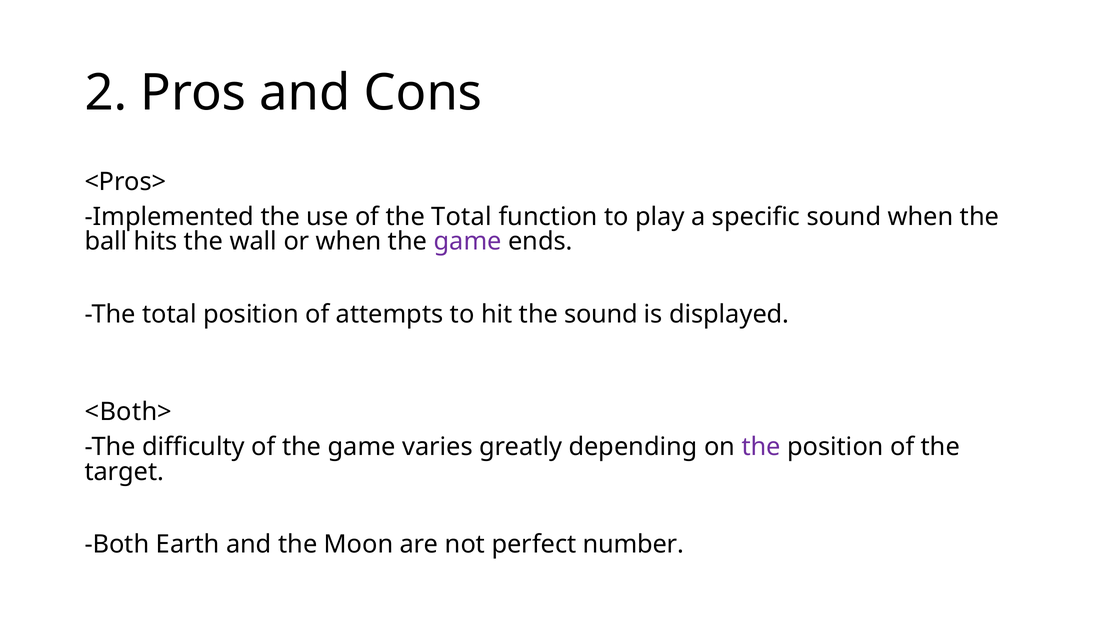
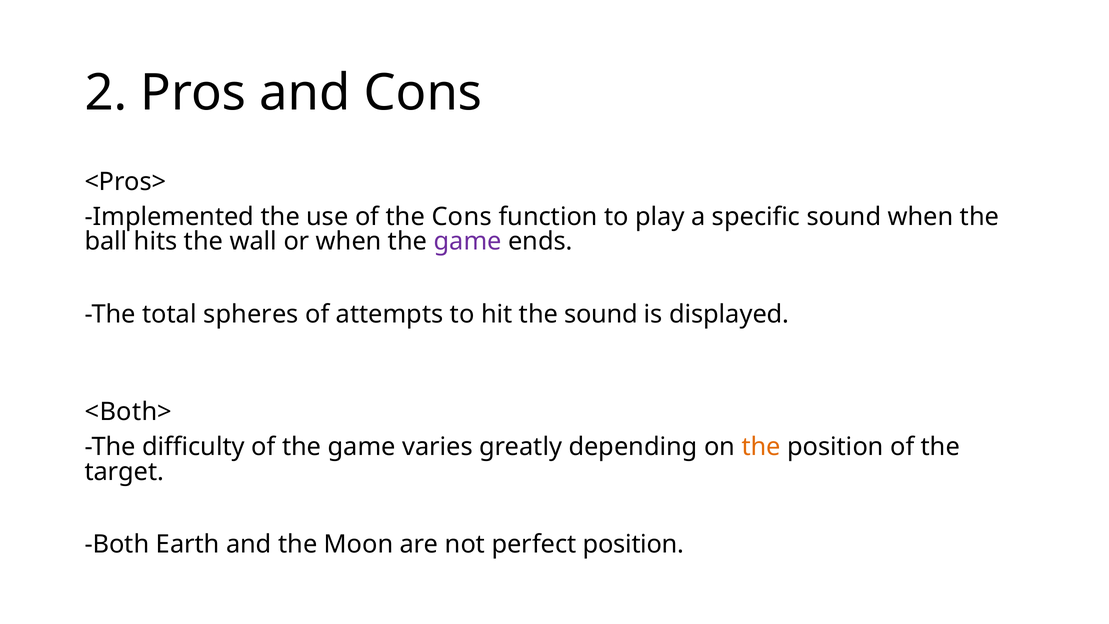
of the Total: Total -> Cons (462, 217)
total position: position -> spheres (251, 314)
the colour: purple -> orange (761, 447)
perfect number: number -> position (633, 544)
